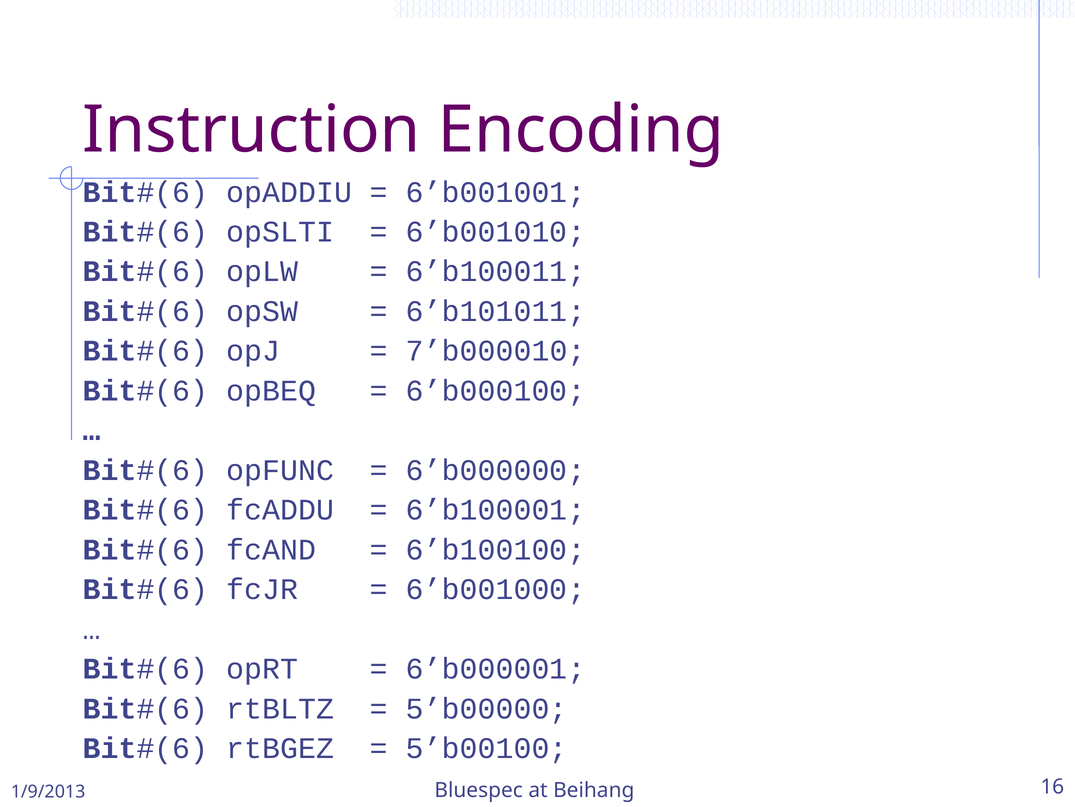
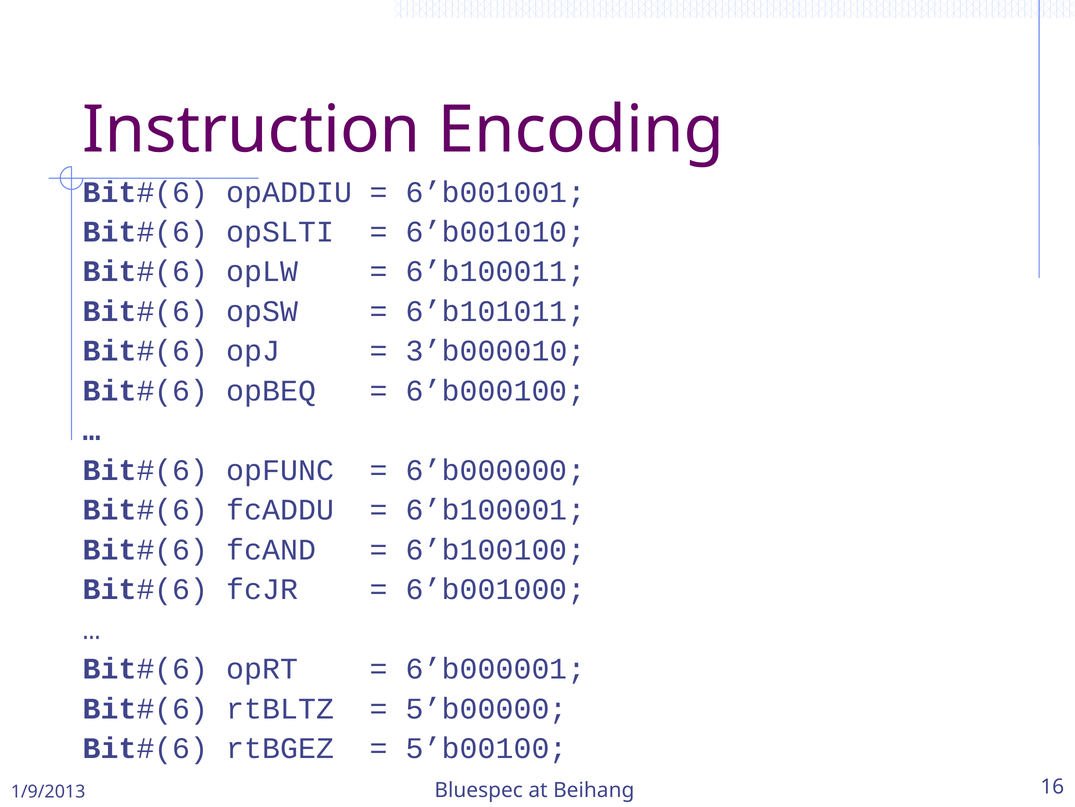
7’b000010: 7’b000010 -> 3’b000010 (496, 351)
